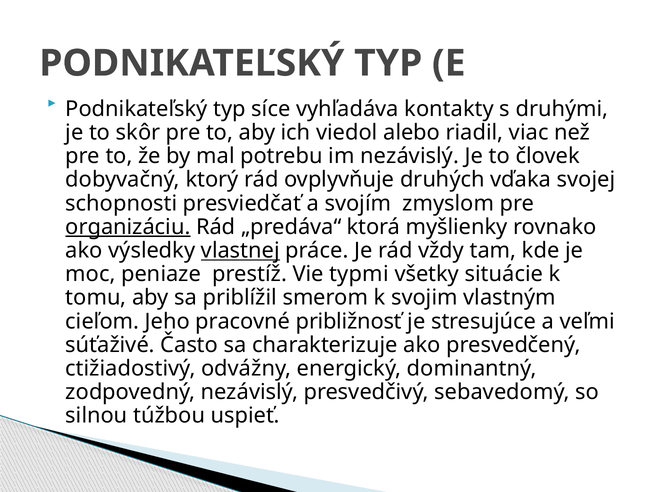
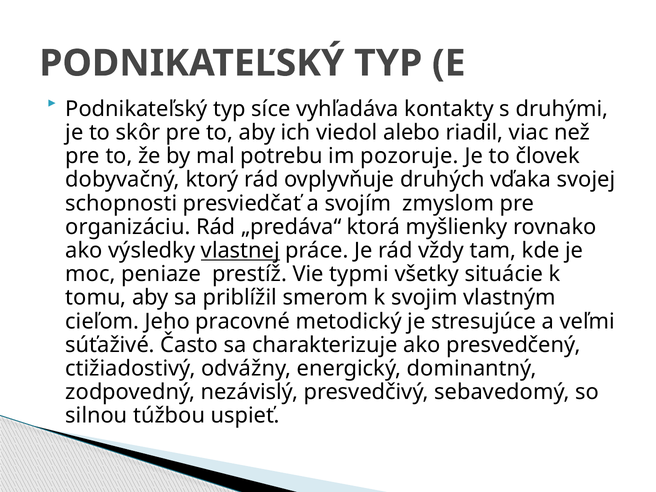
im nezávislý: nezávislý -> pozoruje (410, 156)
organizáciu underline: present -> none (128, 227)
približnosť: približnosť -> metodický (349, 321)
